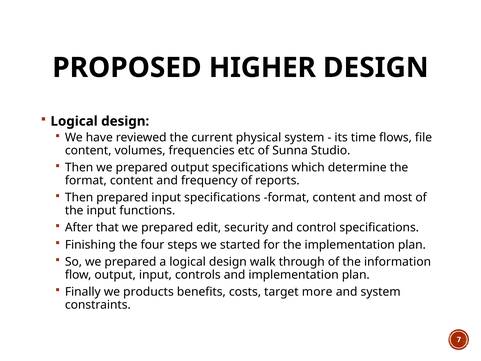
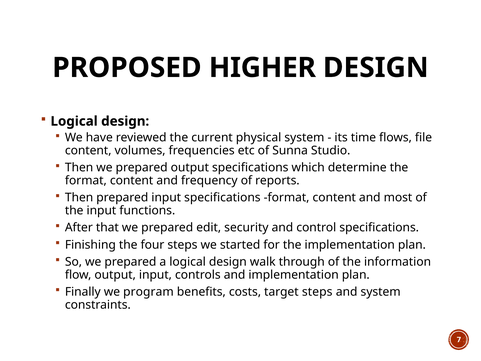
products: products -> program (148, 292)
target more: more -> steps (317, 292)
